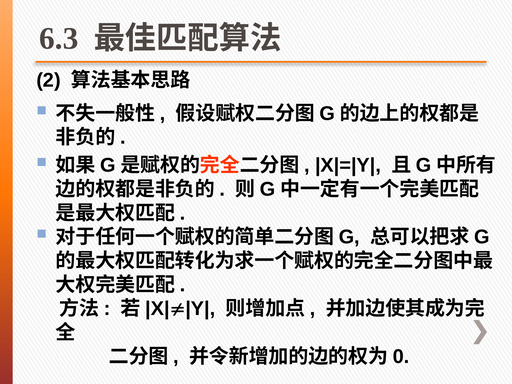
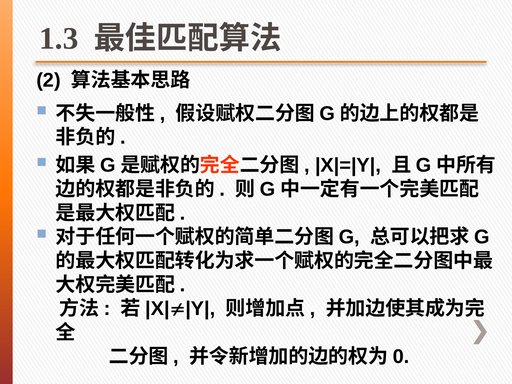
6.3: 6.3 -> 1.3 (59, 39)
